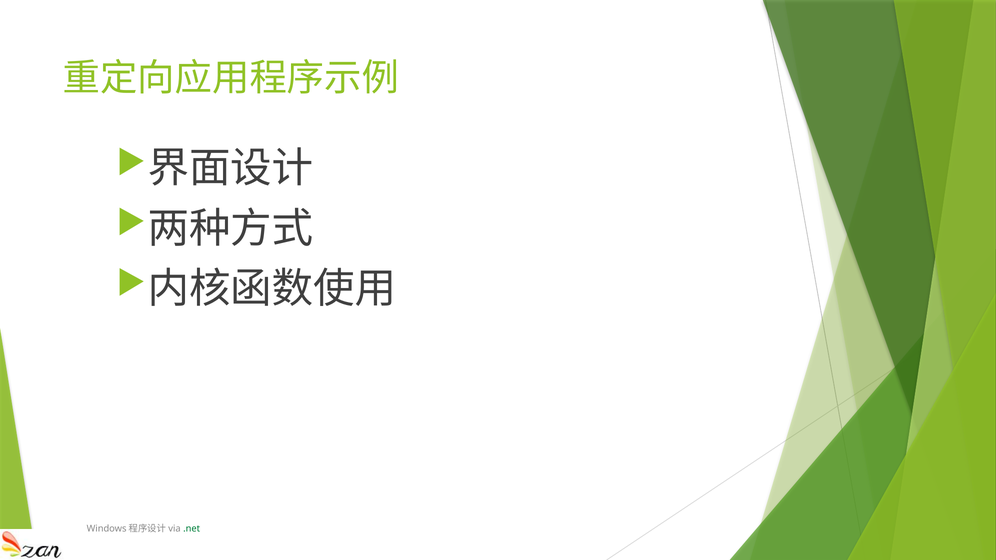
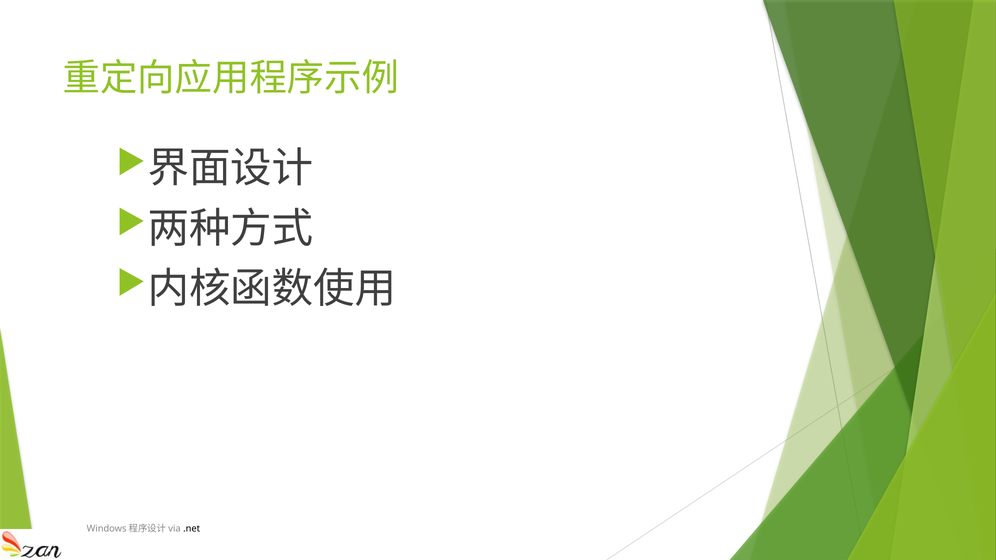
.net colour: green -> black (192, 529)
